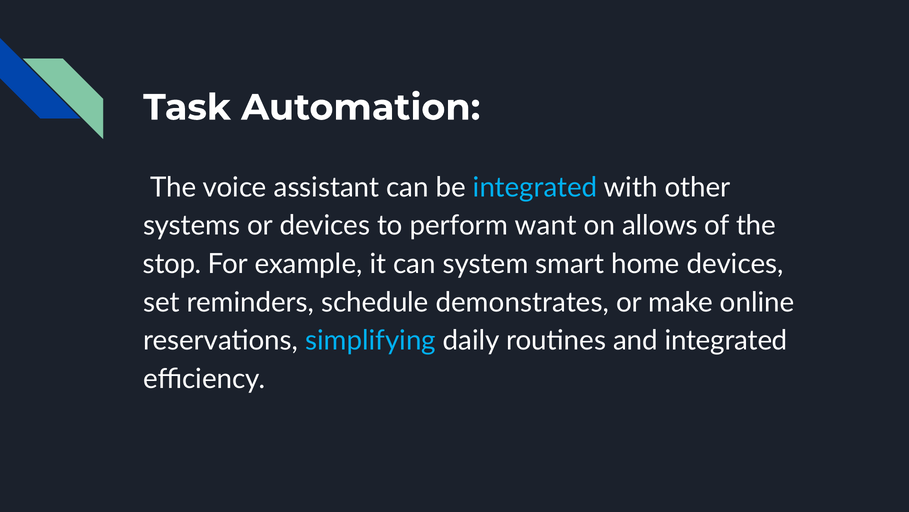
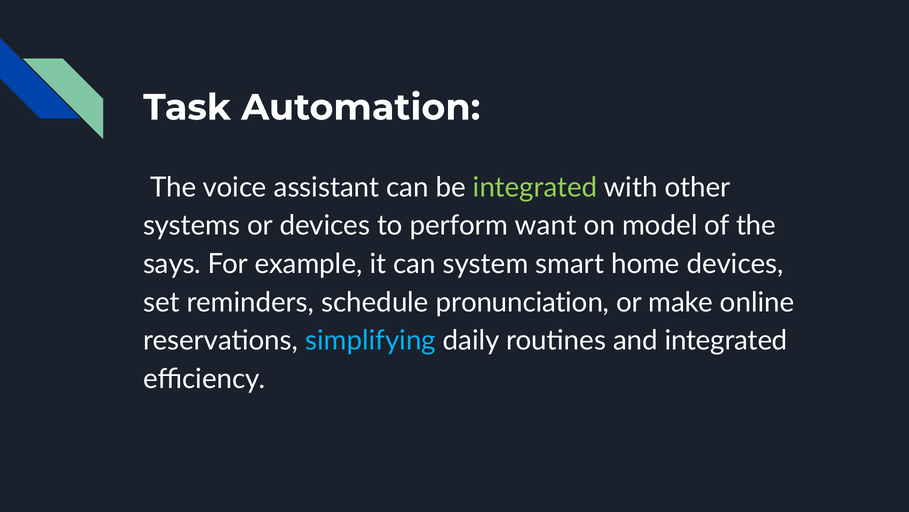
integrated colour: light blue -> light green (535, 187)
allows: allows -> model (660, 225)
stop: stop -> says (172, 264)
demonstrates: demonstrates -> pronunciation (522, 302)
